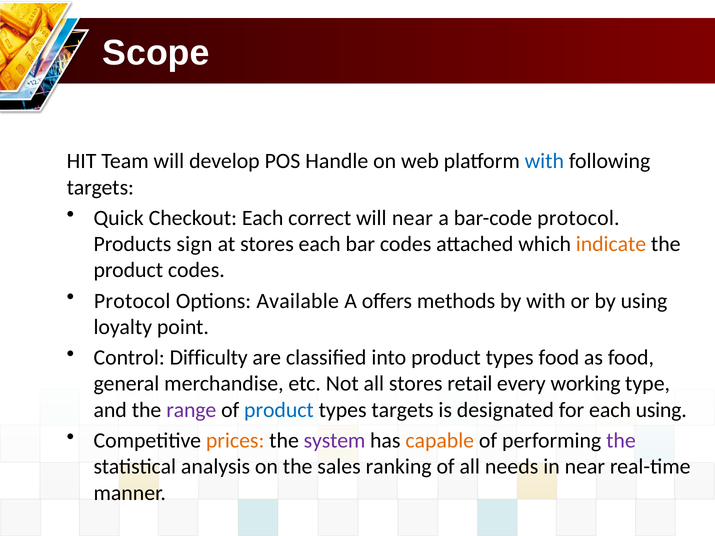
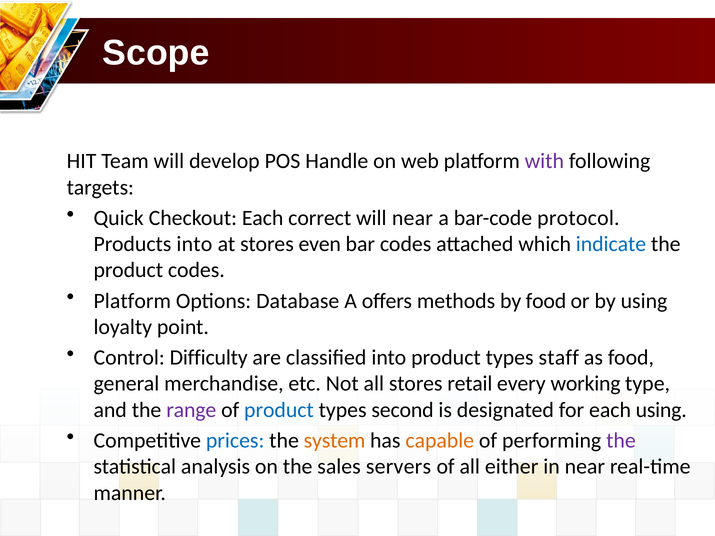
with colour: blue -> purple (544, 161)
Products sign: sign -> into (194, 244)
stores each: each -> even (320, 244)
indicate colour: orange -> blue (611, 244)
Protocol: Protocol -> Platform (132, 301)
Available: Available -> Database (298, 301)
by with: with -> food (546, 301)
types food: food -> staff (559, 358)
types targets: targets -> second (403, 410)
prices colour: orange -> blue (235, 441)
system colour: purple -> orange (335, 441)
ranking: ranking -> servers (399, 467)
needs: needs -> either (512, 467)
